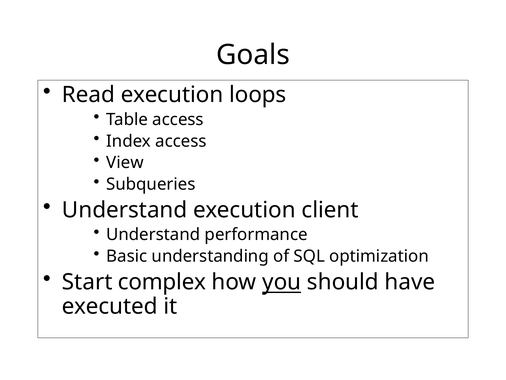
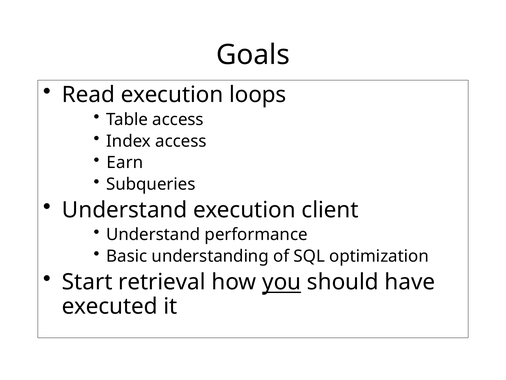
View: View -> Earn (125, 162)
complex: complex -> retrieval (162, 282)
